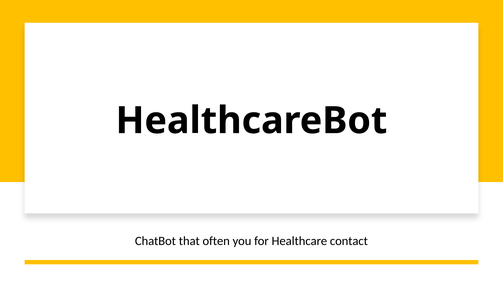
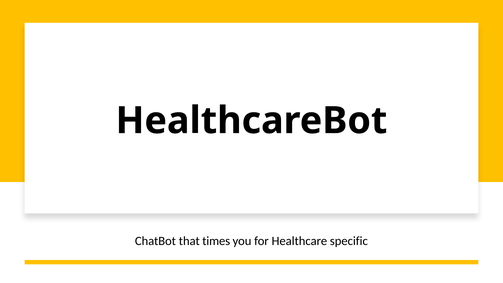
often: often -> times (216, 241)
contact: contact -> specific (349, 241)
